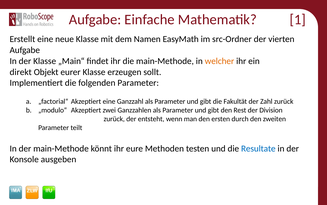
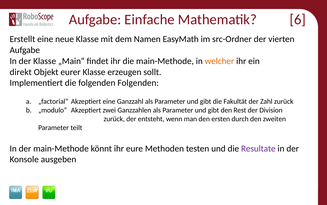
1: 1 -> 6 (298, 20)
folgenden Parameter: Parameter -> Folgenden (138, 83)
Resultate colour: blue -> purple (258, 148)
